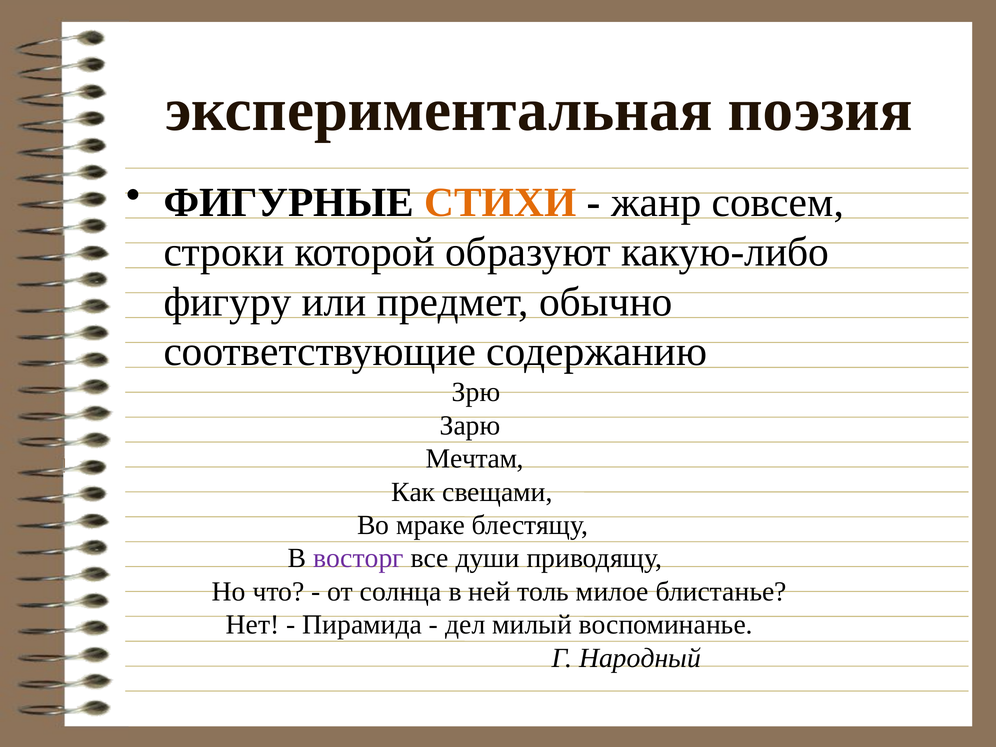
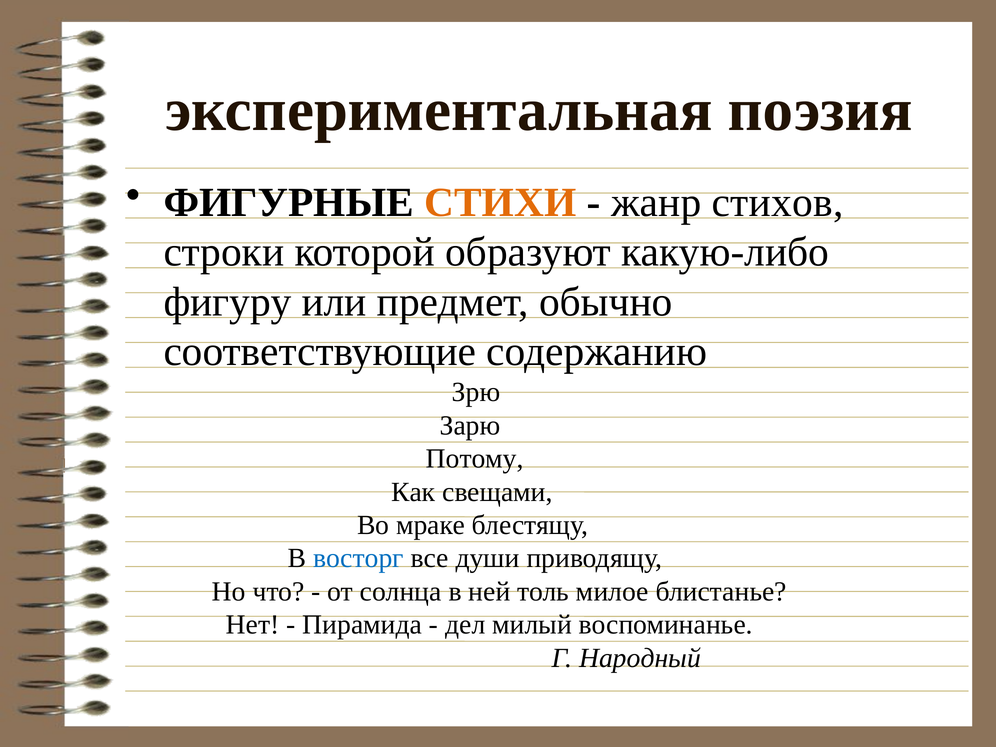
совсем: совсем -> стихов (778, 202)
Мечтам: Мечтам -> Потому (475, 459)
восторг colour: purple -> blue (358, 558)
